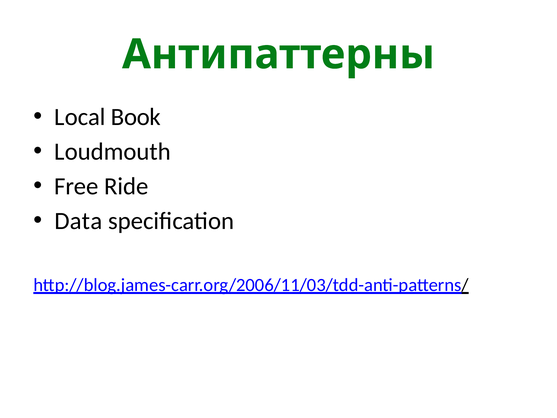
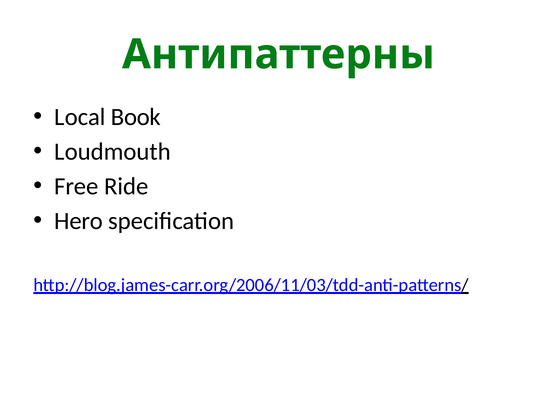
Data: Data -> Hero (79, 221)
